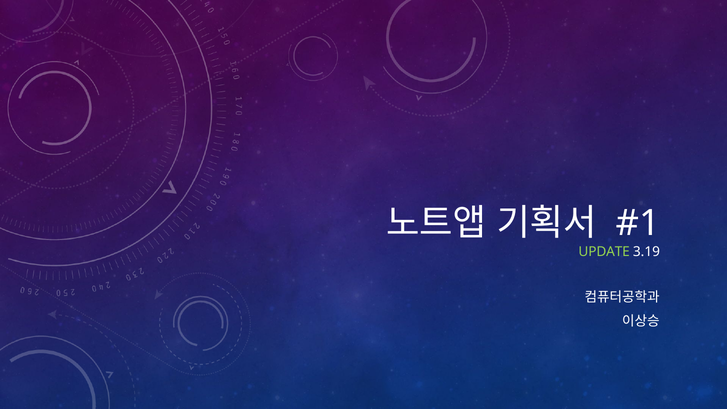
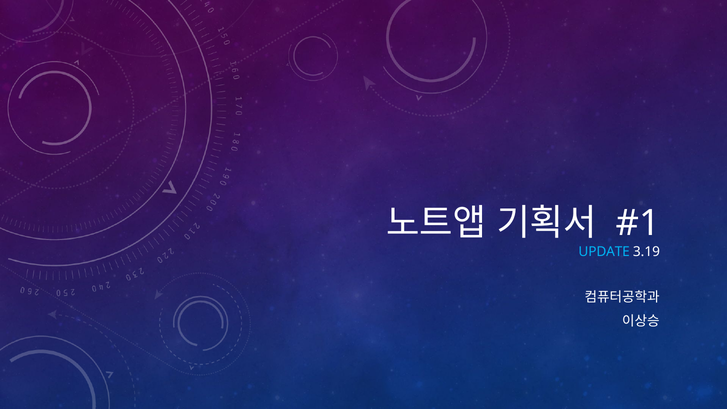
UPDATE colour: light green -> light blue (604, 252)
